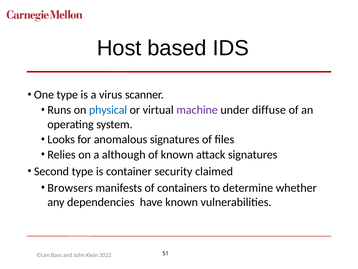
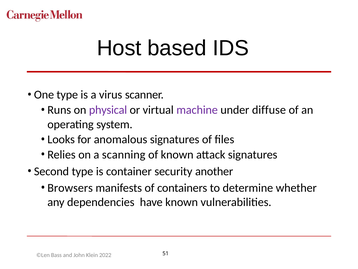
physical colour: blue -> purple (108, 110)
although: although -> scanning (124, 154)
claimed: claimed -> another (214, 171)
